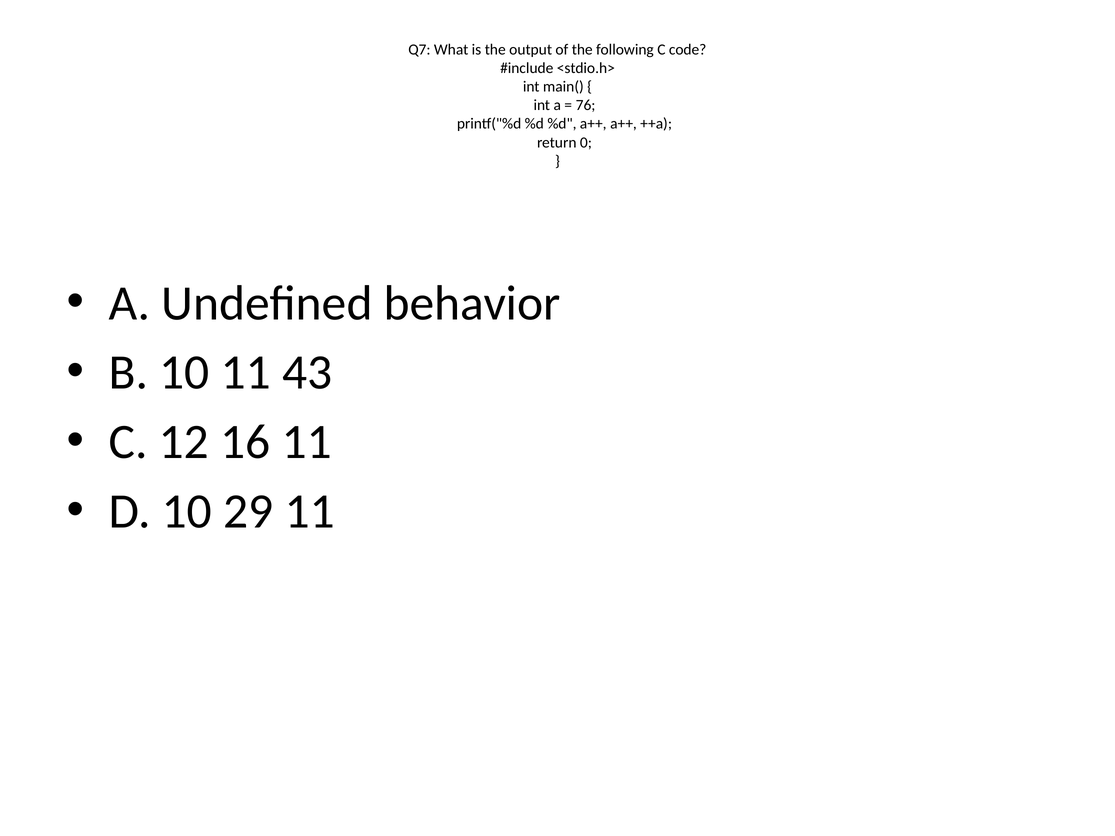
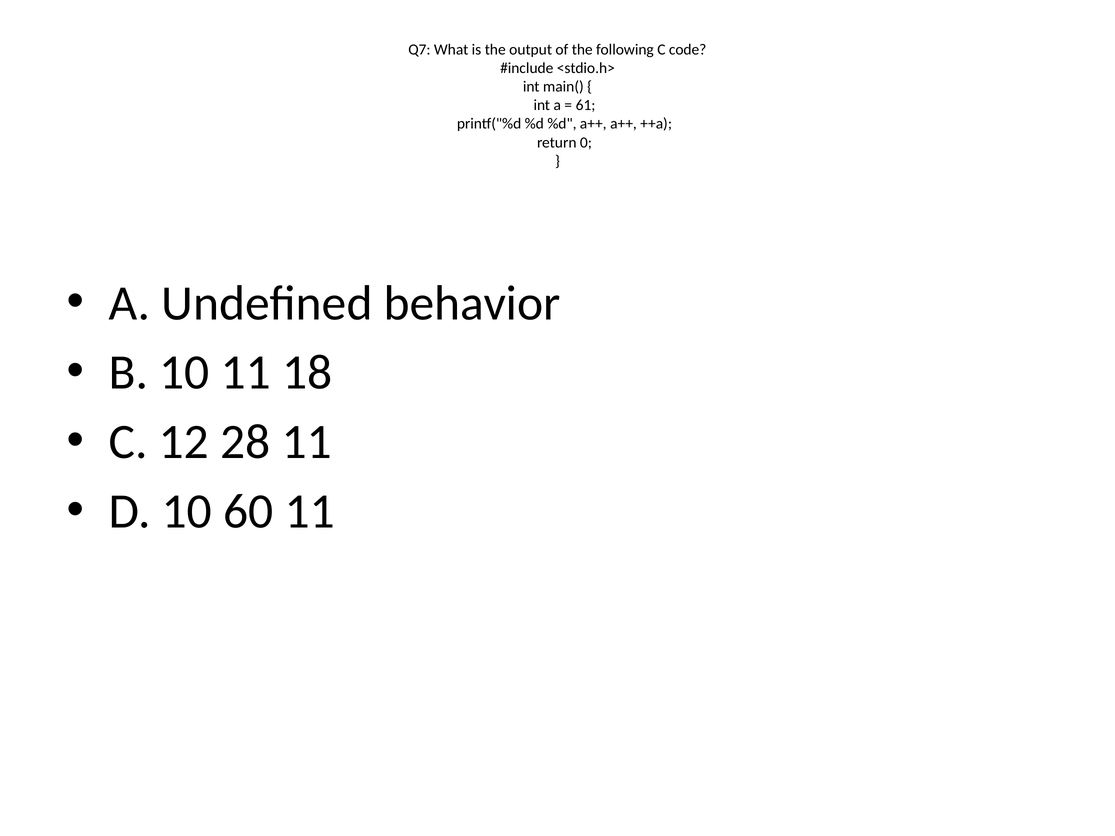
76: 76 -> 61 (586, 105)
43: 43 -> 18 (307, 373)
16: 16 -> 28 (245, 442)
29: 29 -> 60 (248, 512)
